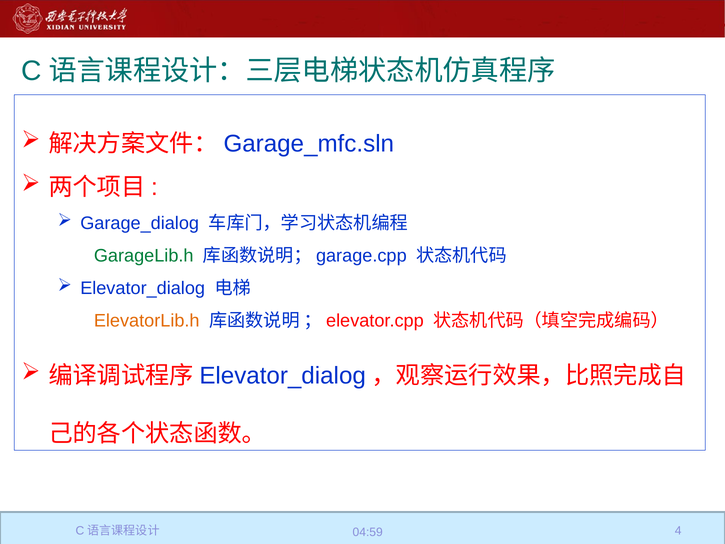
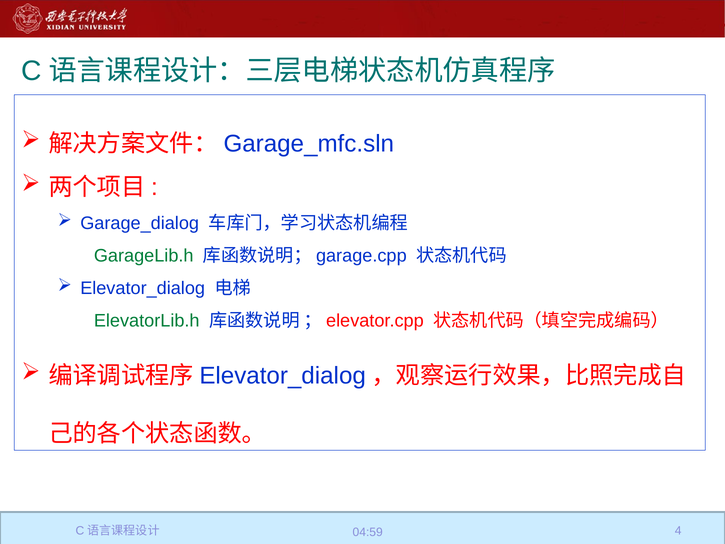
ElevatorLib.h colour: orange -> green (147, 321)
